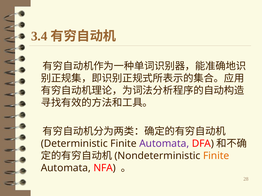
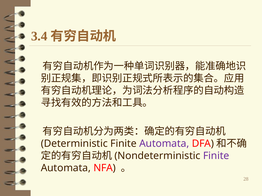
Finite colour: orange -> purple (216, 156)
